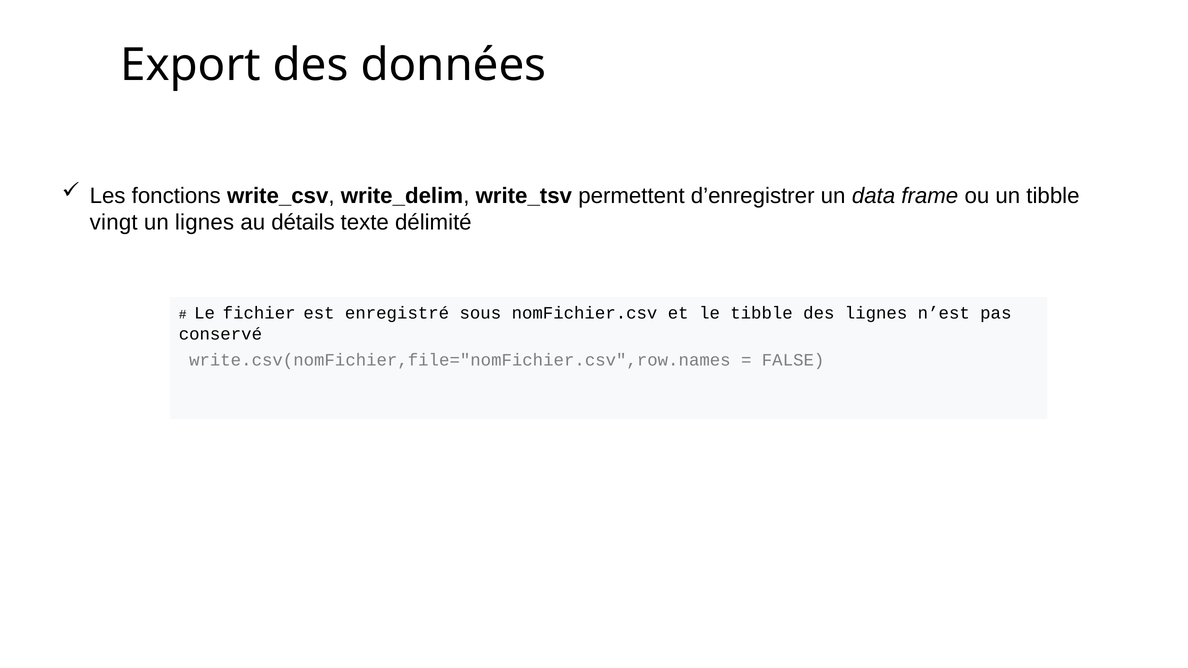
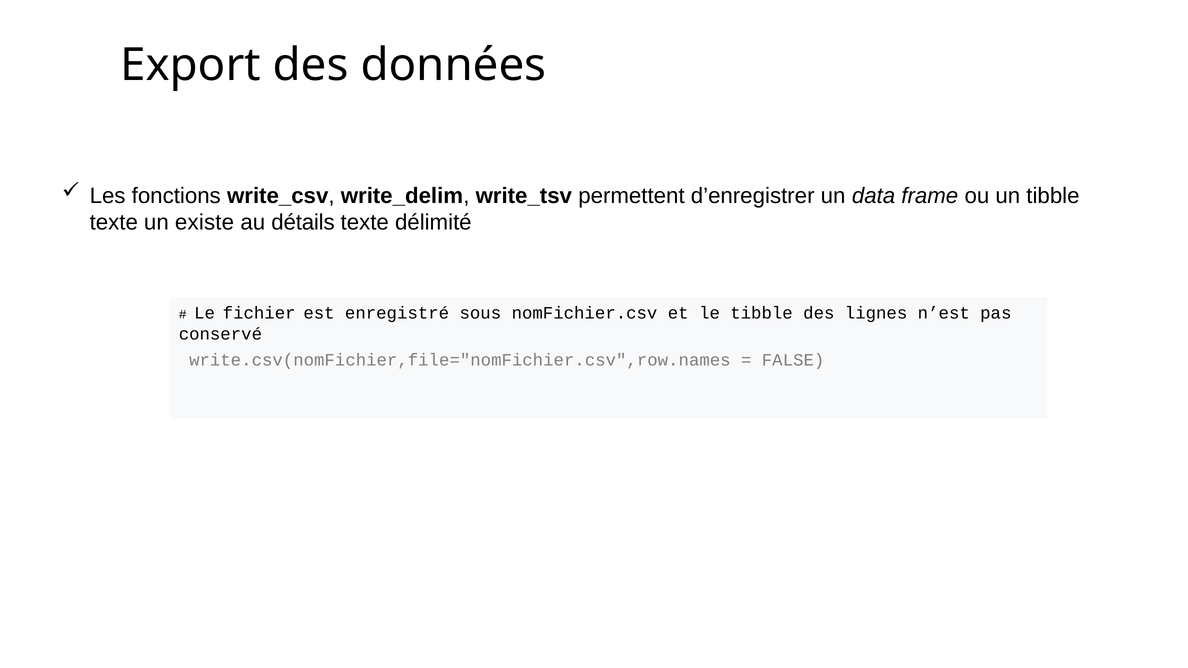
vingt: vingt -> texte (114, 223)
un lignes: lignes -> existe (205, 223)
